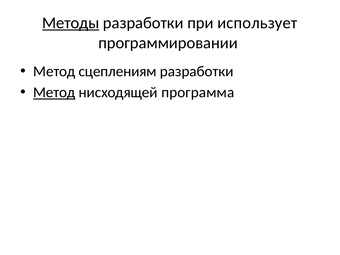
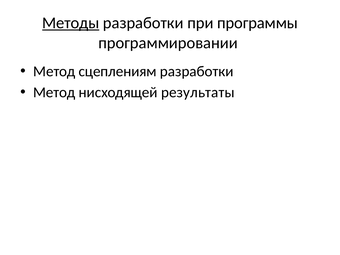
использует: использует -> программы (258, 23)
Метод underline: present -> none (54, 92)
программа: программа -> результаты (198, 92)
